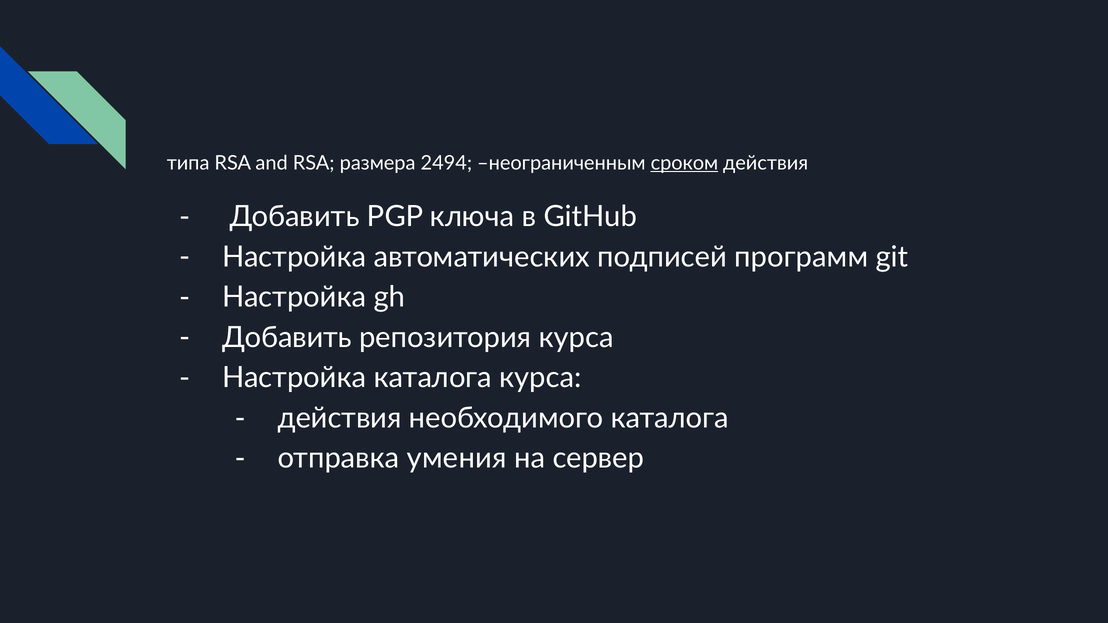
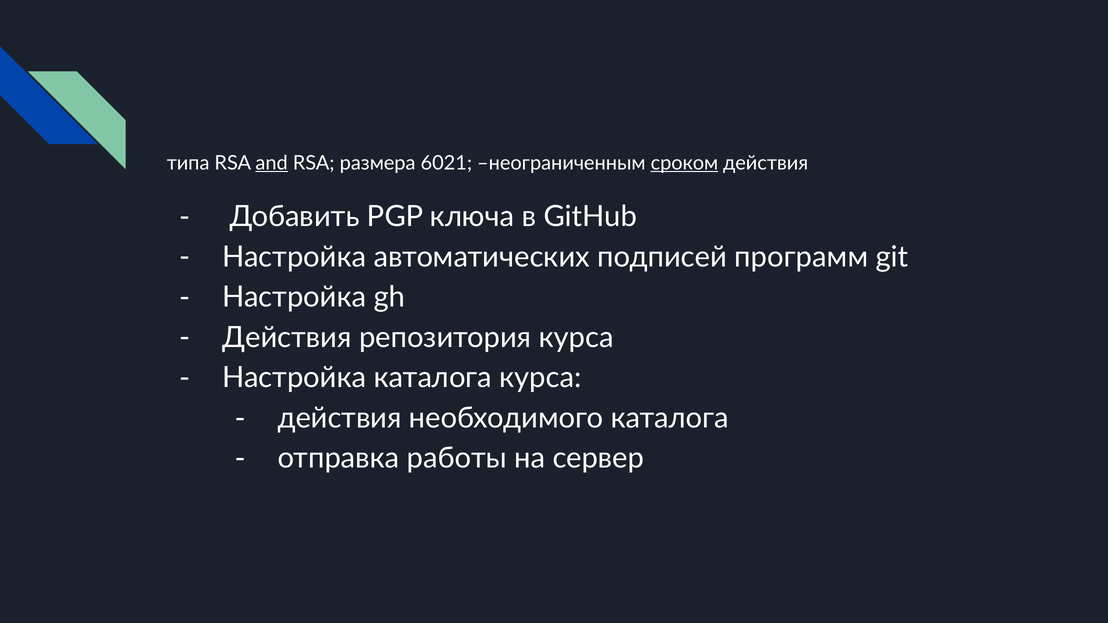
and underline: none -> present (272, 163)
2494: 2494 -> 6021 (446, 163)
Добавить: Добавить -> Действия (287, 338)
умения: умения -> работы (457, 459)
